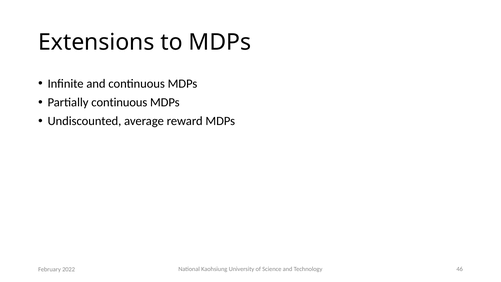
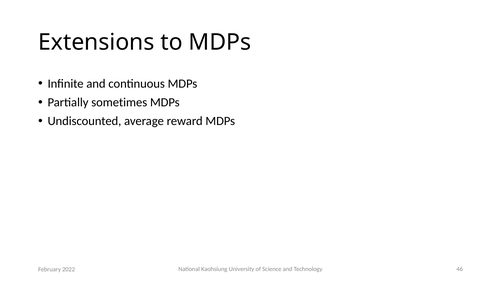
Partially continuous: continuous -> sometimes (119, 102)
